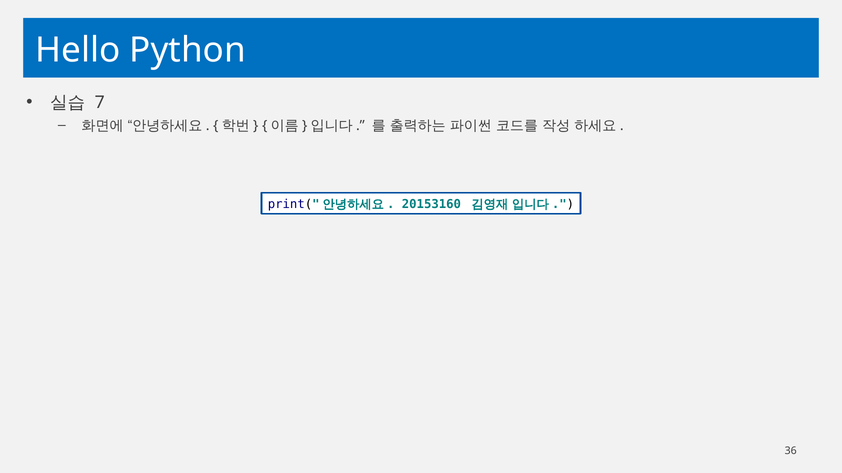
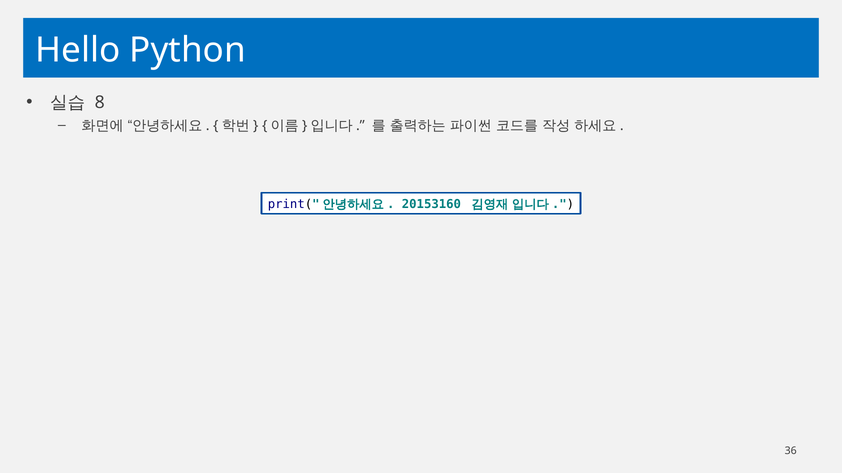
7: 7 -> 8 (100, 103)
